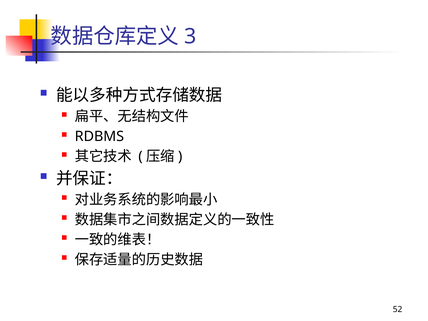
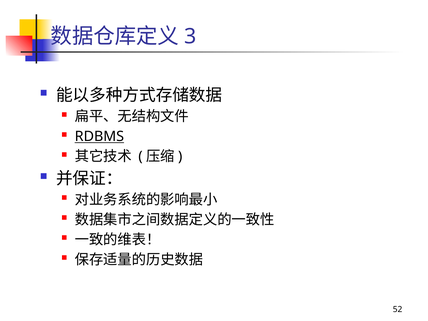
RDBMS underline: none -> present (99, 137)
